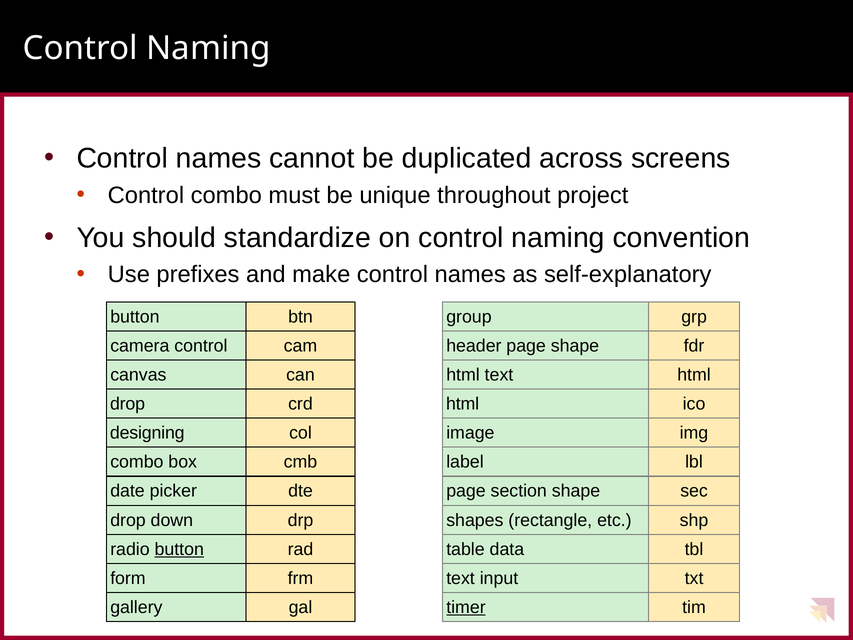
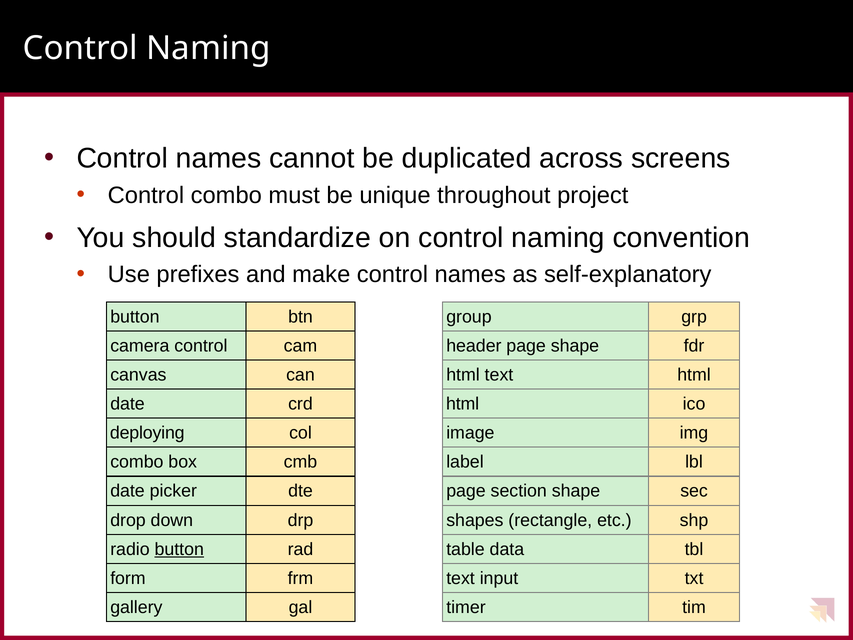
drop: drop -> date (127, 404)
designing: designing -> deploying (147, 433)
timer underline: present -> none (466, 607)
